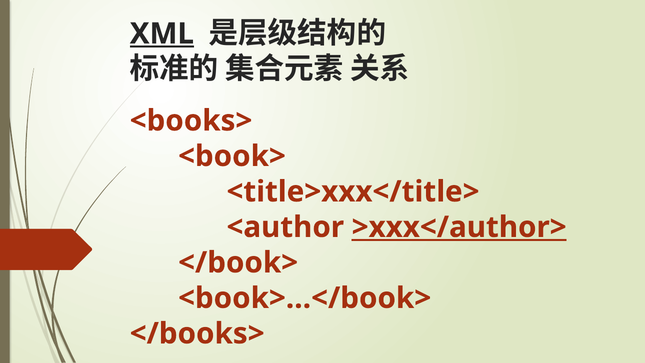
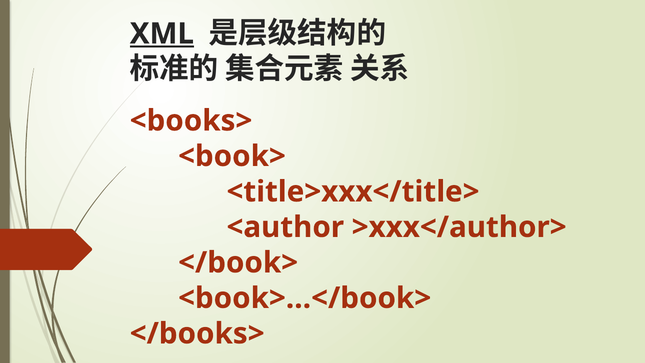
>xxx</author> underline: present -> none (459, 227)
